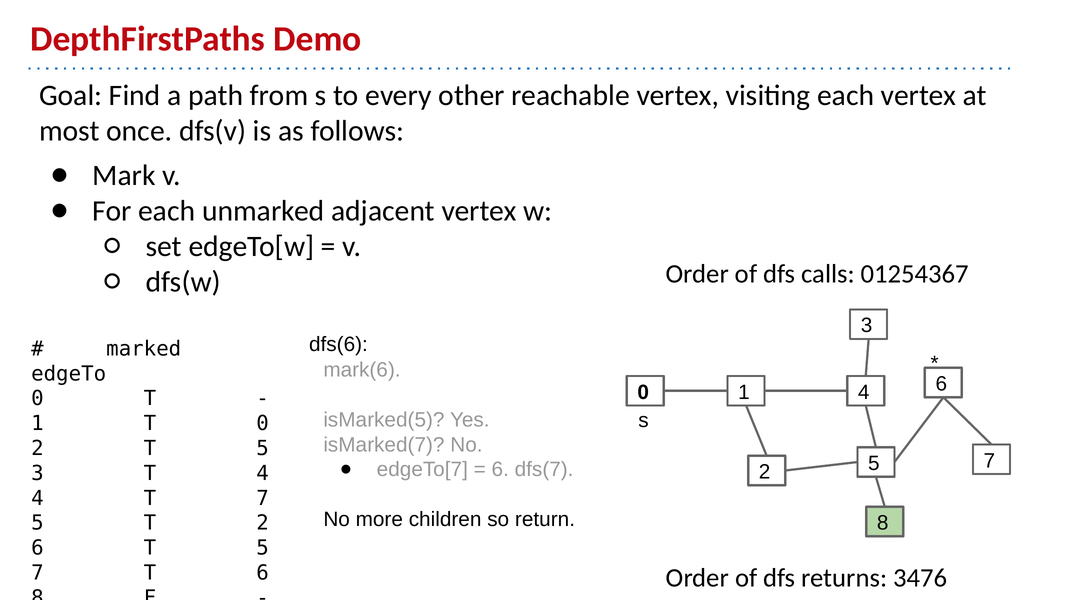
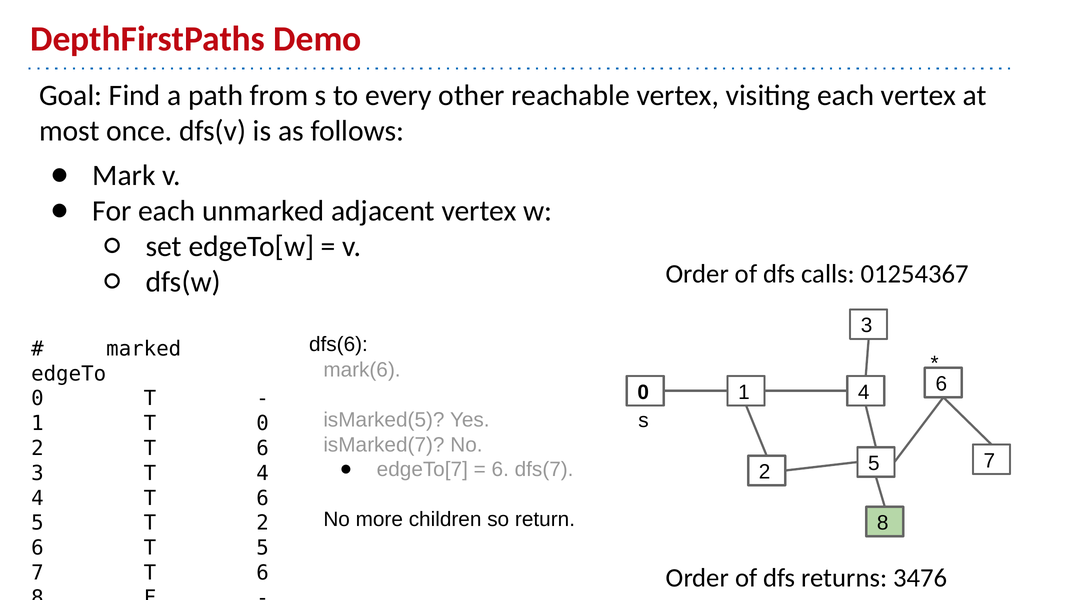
2 T 5: 5 -> 6 (263, 449)
4 T 7: 7 -> 6 (263, 498)
